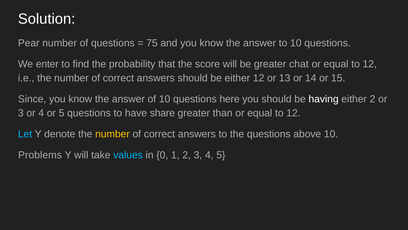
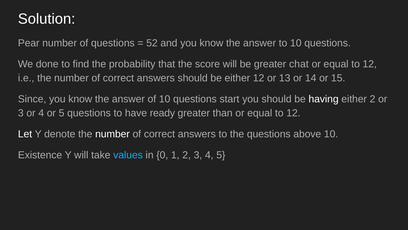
75: 75 -> 52 (152, 43)
enter: enter -> done (47, 64)
here: here -> start (230, 99)
share: share -> ready (162, 113)
Let colour: light blue -> white (25, 134)
number colour: yellow -> white (112, 134)
Problems: Problems -> Existence (40, 155)
